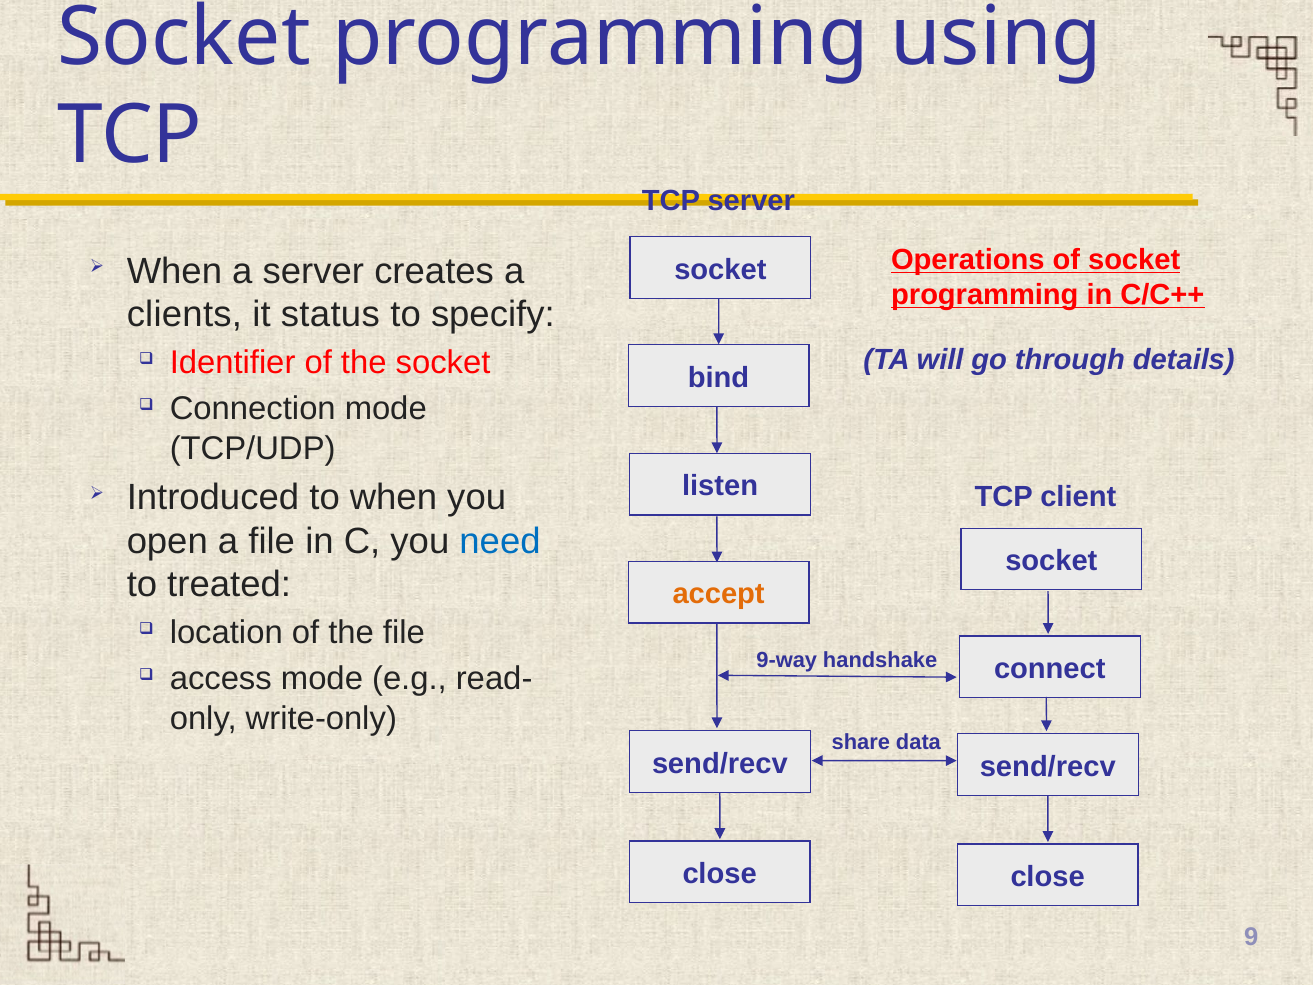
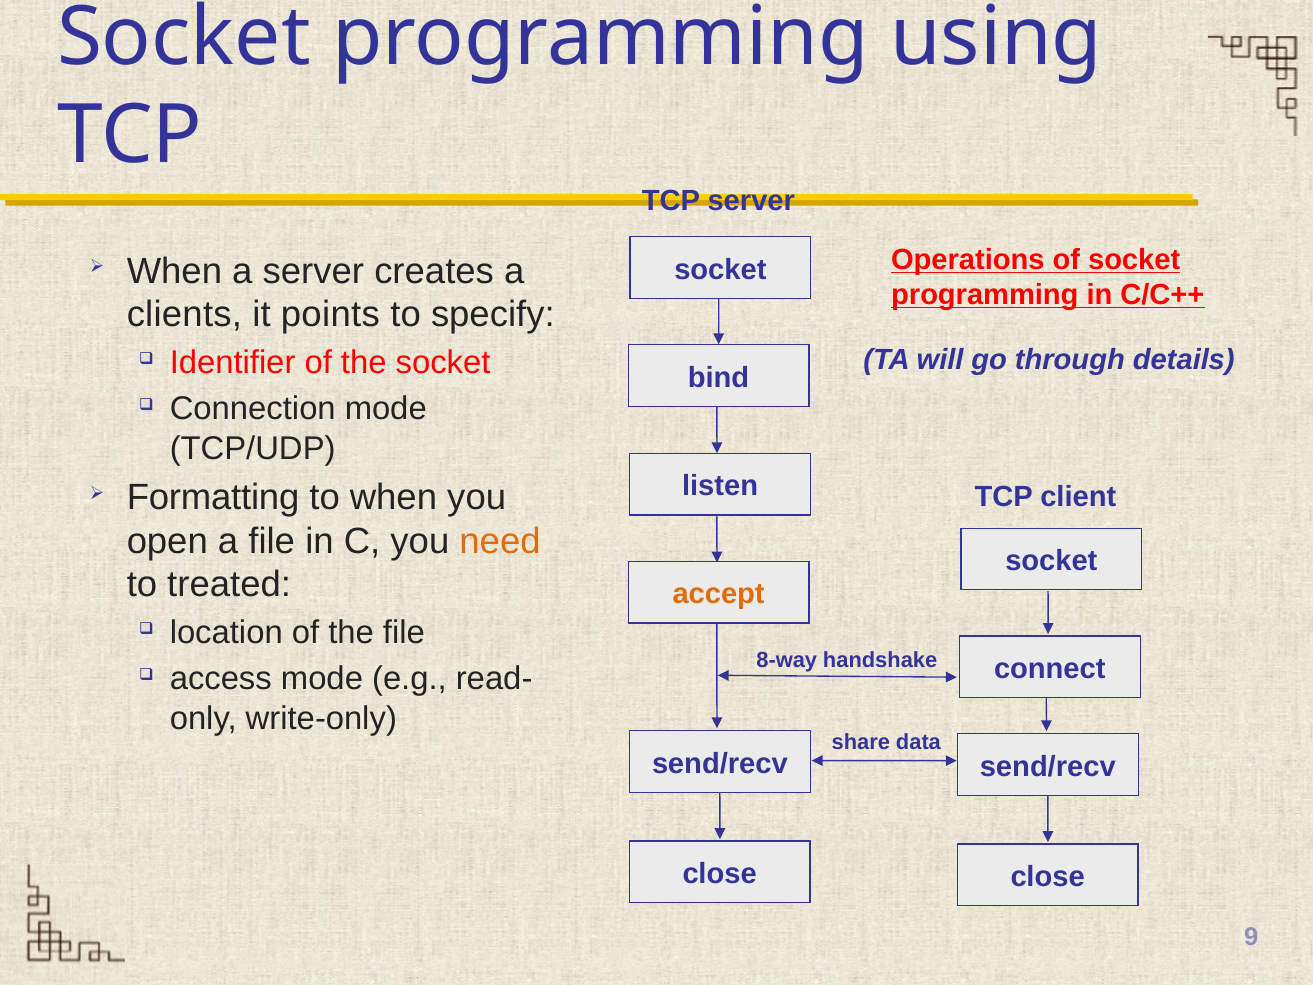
status: status -> points (330, 315)
Introduced: Introduced -> Formatting (213, 497)
need colour: blue -> orange (500, 541)
9-way: 9-way -> 8-way (787, 660)
